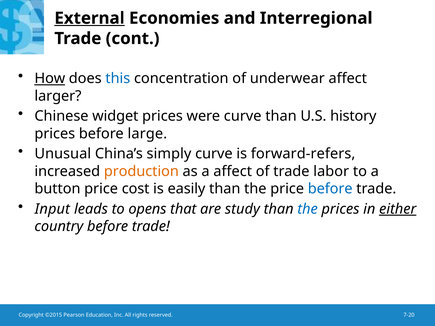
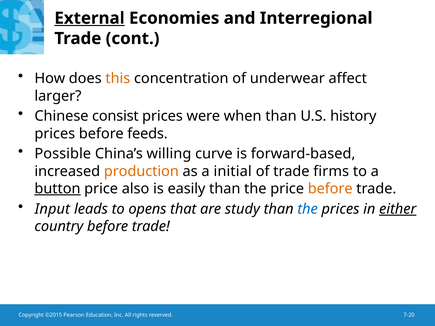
How underline: present -> none (50, 79)
this colour: blue -> orange (118, 79)
widget: widget -> consist (115, 116)
were curve: curve -> when (243, 116)
large: large -> feeds (147, 134)
Unusual: Unusual -> Possible (63, 154)
simply: simply -> willing (169, 154)
forward-refers: forward-refers -> forward-based (303, 154)
a affect: affect -> initial (233, 171)
labor: labor -> firms (331, 171)
button underline: none -> present (57, 189)
cost: cost -> also (136, 189)
before colour: blue -> orange (330, 189)
